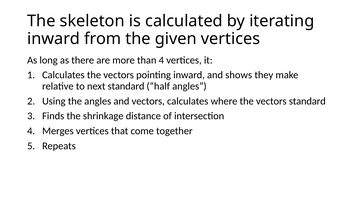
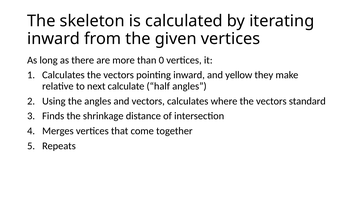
than 4: 4 -> 0 (161, 60)
shows: shows -> yellow (239, 75)
next standard: standard -> calculate (126, 86)
